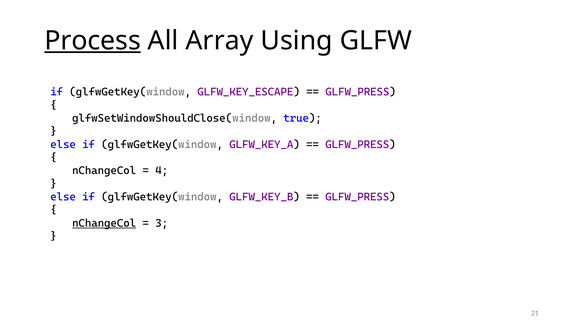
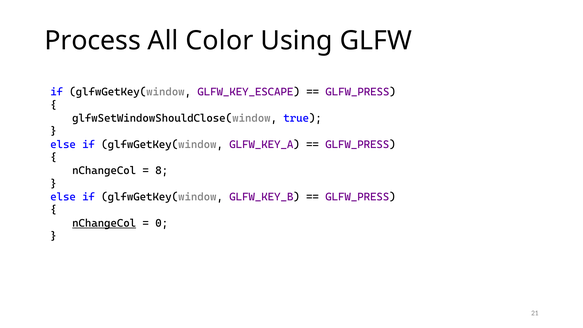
Process underline: present -> none (93, 41)
Array: Array -> Color (219, 41)
4: 4 -> 8 (162, 171)
3: 3 -> 0 (162, 223)
